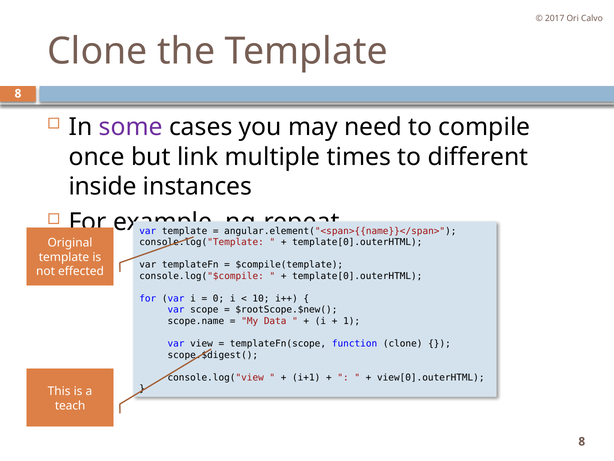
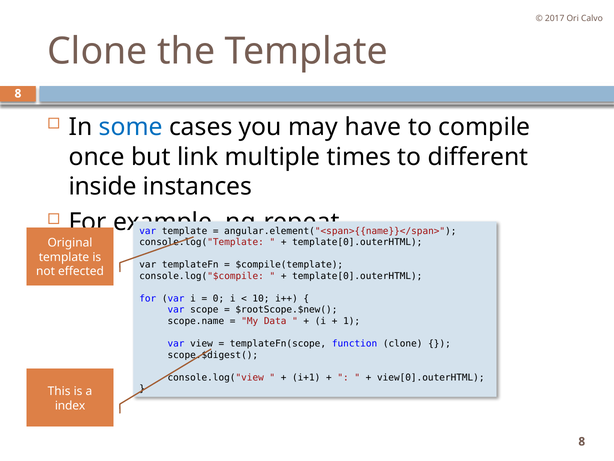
some colour: purple -> blue (131, 127)
need: need -> have (373, 127)
teach: teach -> index (70, 405)
